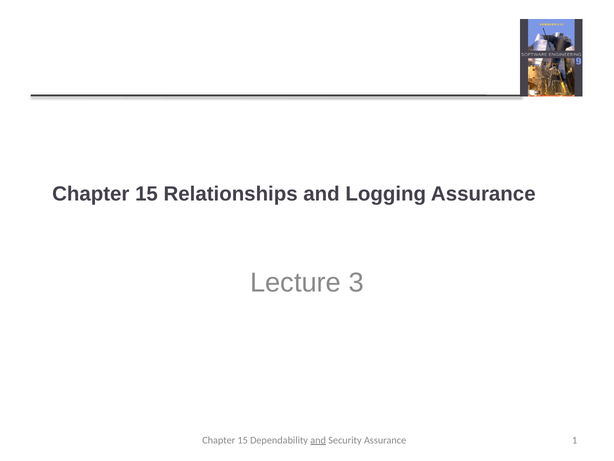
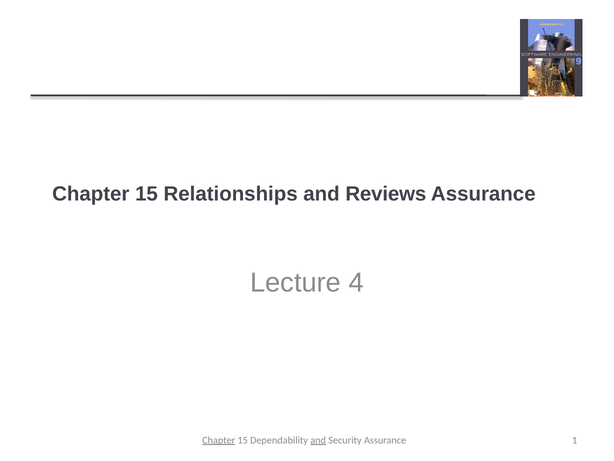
Logging: Logging -> Reviews (386, 194)
3: 3 -> 4 (356, 282)
Chapter underline: none -> present (219, 440)
